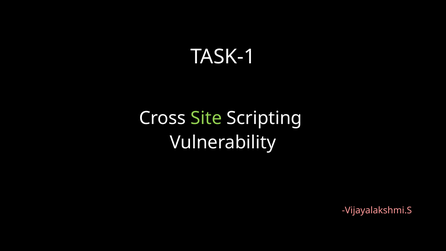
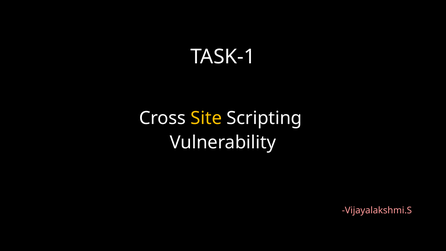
Site colour: light green -> yellow (206, 118)
